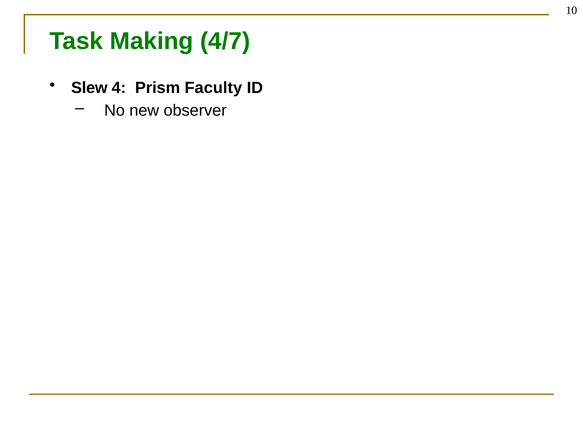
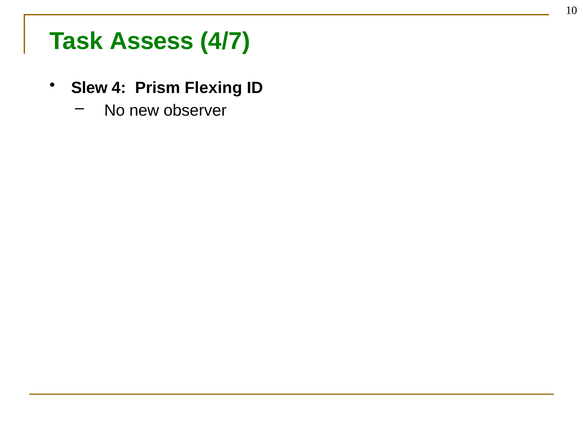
Making: Making -> Assess (152, 41)
Faculty: Faculty -> Flexing (213, 88)
